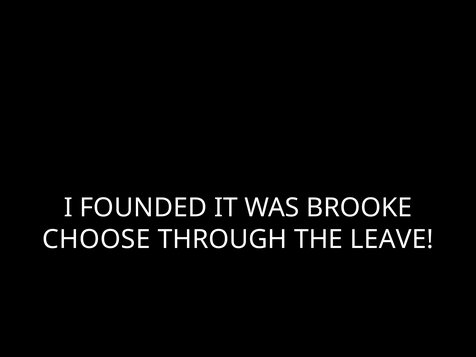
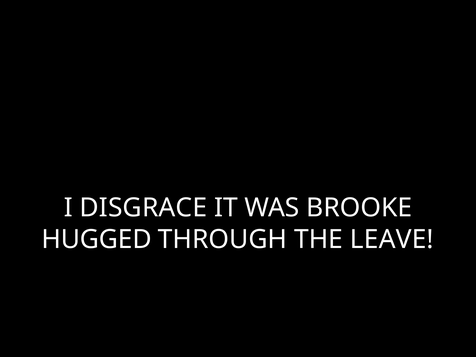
FOUNDED: FOUNDED -> DISGRACE (143, 208)
CHOOSE: CHOOSE -> HUGGED (97, 239)
